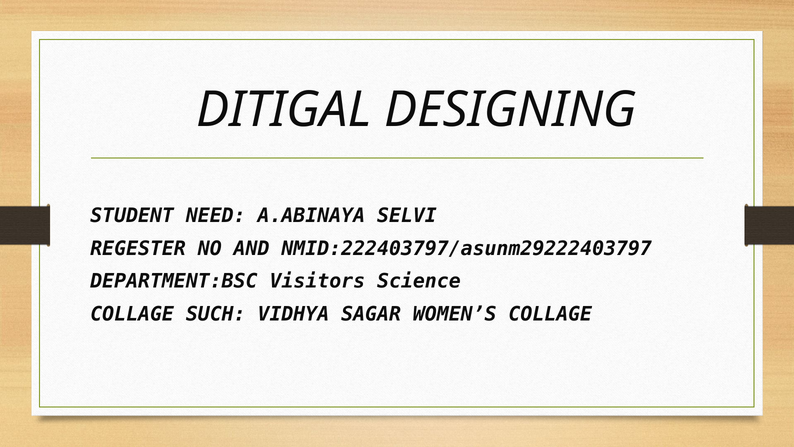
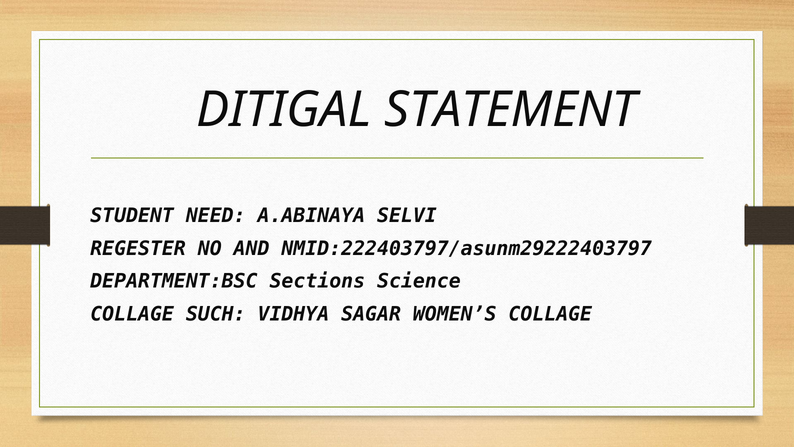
DESIGNING: DESIGNING -> STATEMENT (511, 110)
Visitors: Visitors -> Sections (317, 281)
